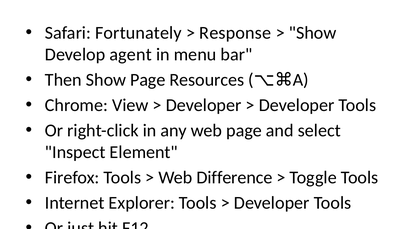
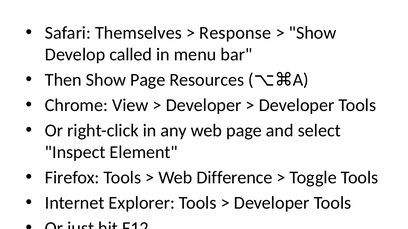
Fortunately: Fortunately -> Themselves (138, 33)
agent: agent -> called (131, 55)
